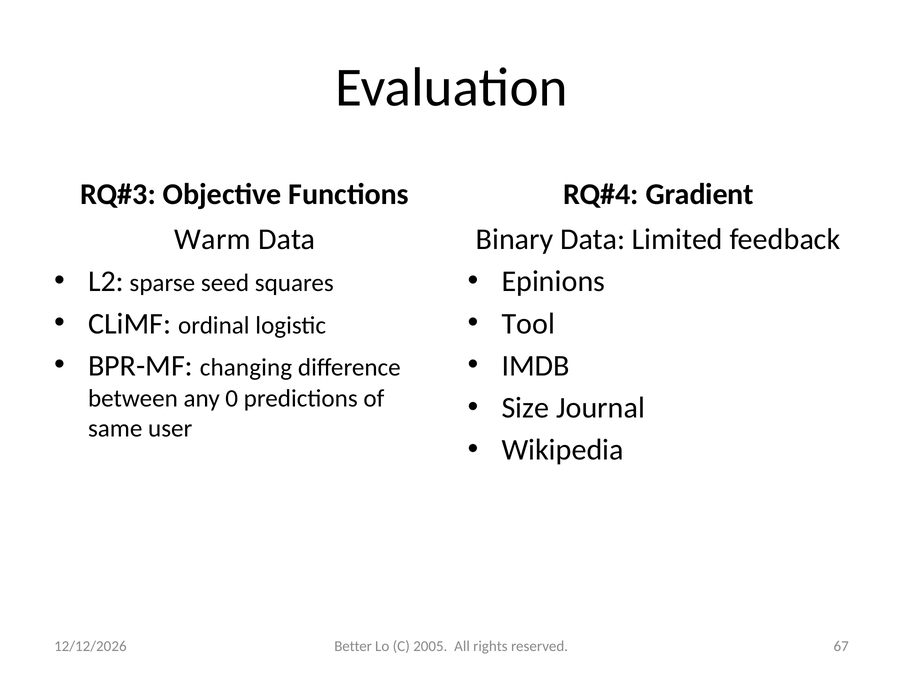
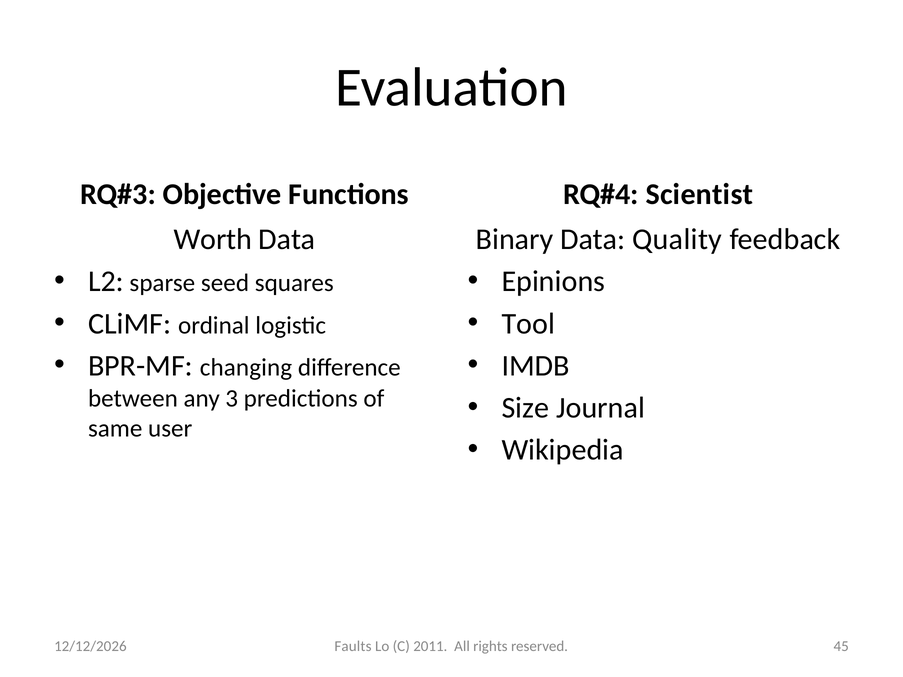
Gradient: Gradient -> Scientist (699, 194)
Warm: Warm -> Worth (213, 239)
Limited: Limited -> Quality (677, 239)
0: 0 -> 3 (232, 399)
Better: Better -> Faults (353, 647)
2005: 2005 -> 2011 (430, 647)
67: 67 -> 45 (841, 647)
